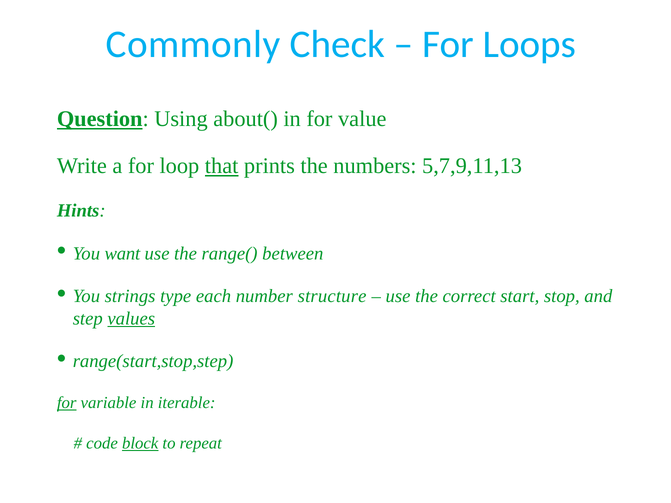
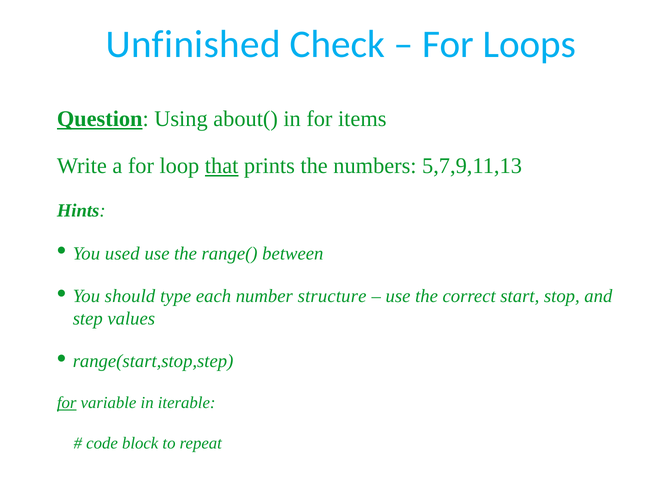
Commonly: Commonly -> Unfinished (193, 45)
value: value -> items (362, 119)
want: want -> used (122, 254)
strings: strings -> should (130, 296)
values underline: present -> none (131, 319)
block underline: present -> none (140, 443)
